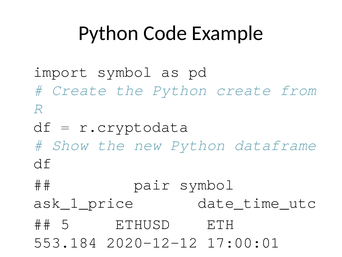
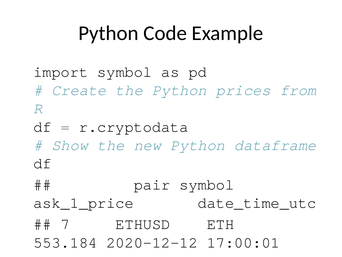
Python create: create -> prices (243, 90)
5: 5 -> 7 (65, 224)
